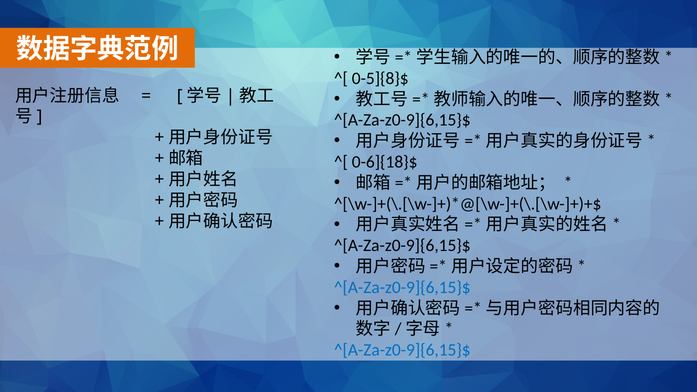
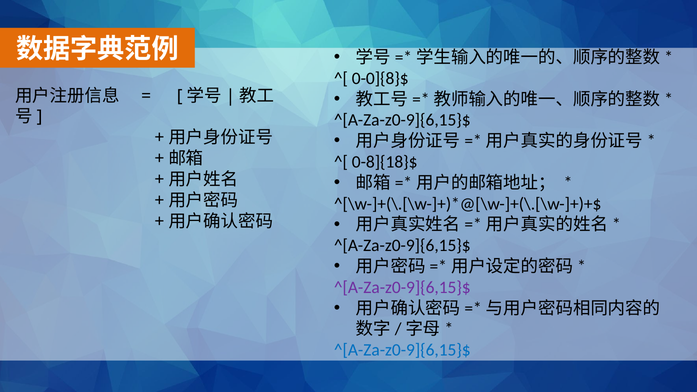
0-5]{8}$: 0-5]{8}$ -> 0-0]{8}$ (380, 78)
0-6]{18}$: 0-6]{18}$ -> 0-8]{18}$ (385, 162)
^[A-Za-z0-9]{6,15}$ colour: blue -> purple (402, 287)
